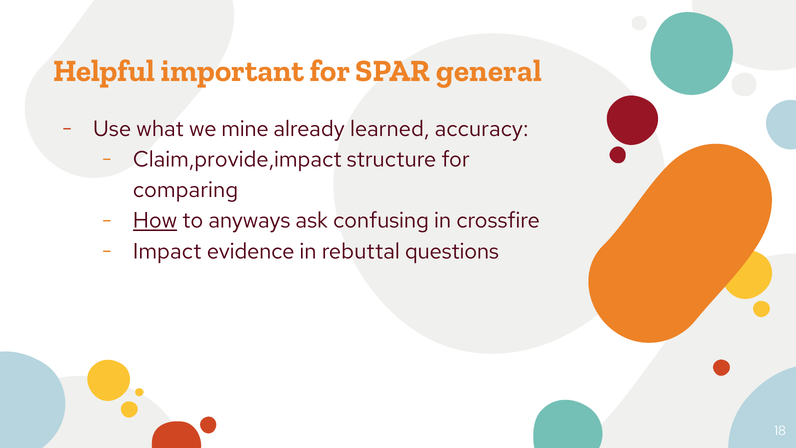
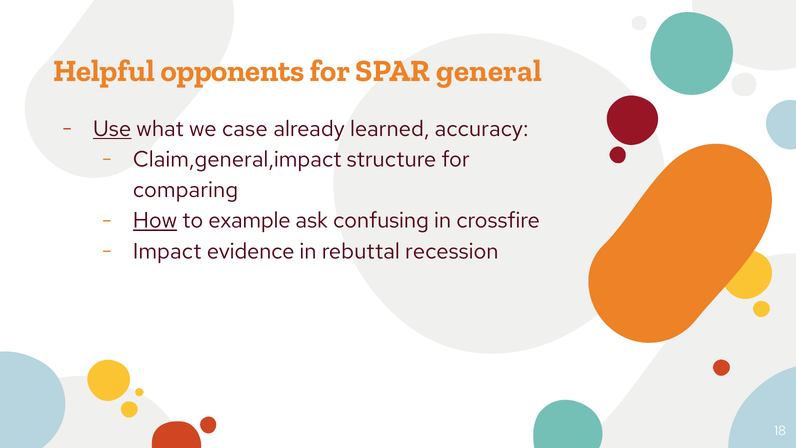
important: important -> opponents (233, 71)
Use underline: none -> present (112, 129)
mine: mine -> case (245, 129)
Claim,provide,impact: Claim,provide,impact -> Claim,general,impact (237, 160)
anyways: anyways -> example (249, 221)
questions: questions -> recession (452, 251)
